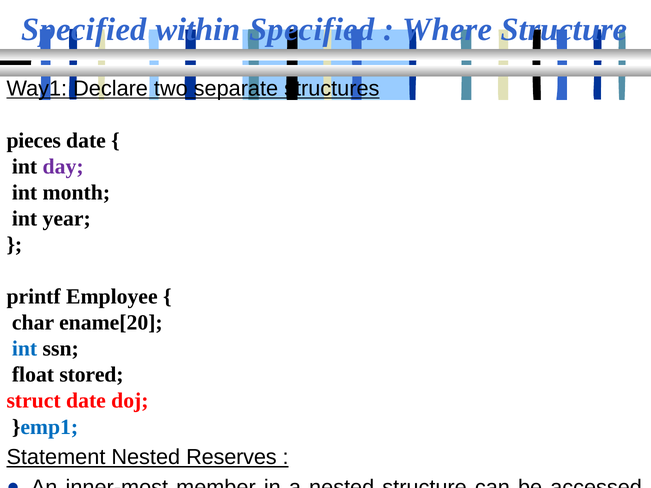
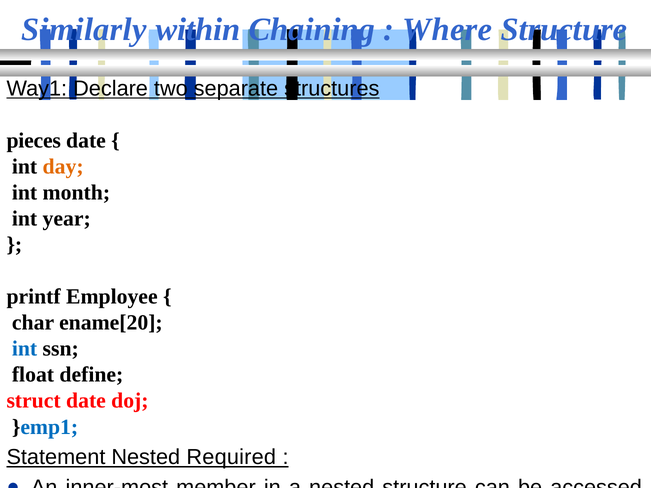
Specified: Specified -> Similarly (84, 29)
within Specified: Specified -> Chaining (312, 29)
day colour: purple -> orange (63, 167)
stored: stored -> define (91, 375)
Reserves: Reserves -> Required (231, 457)
